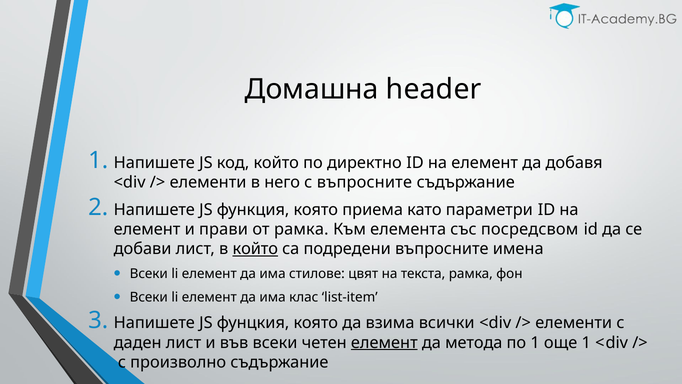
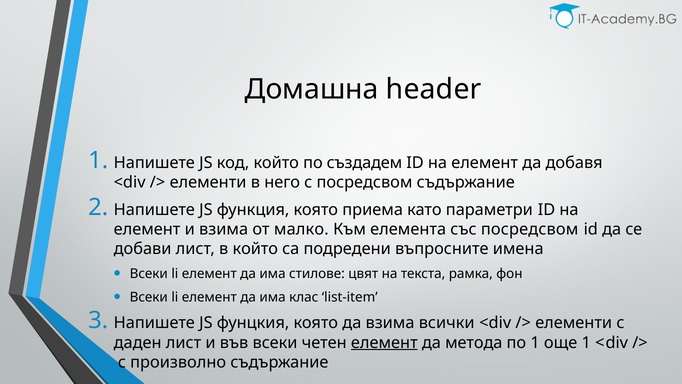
директно: директно -> създадем (364, 163)
с въпросните: въпросните -> посредсвом (364, 182)
и прави: прави -> взима (224, 229)
от рамка: рамка -> малко (301, 229)
който underline: present -> none (255, 249)
